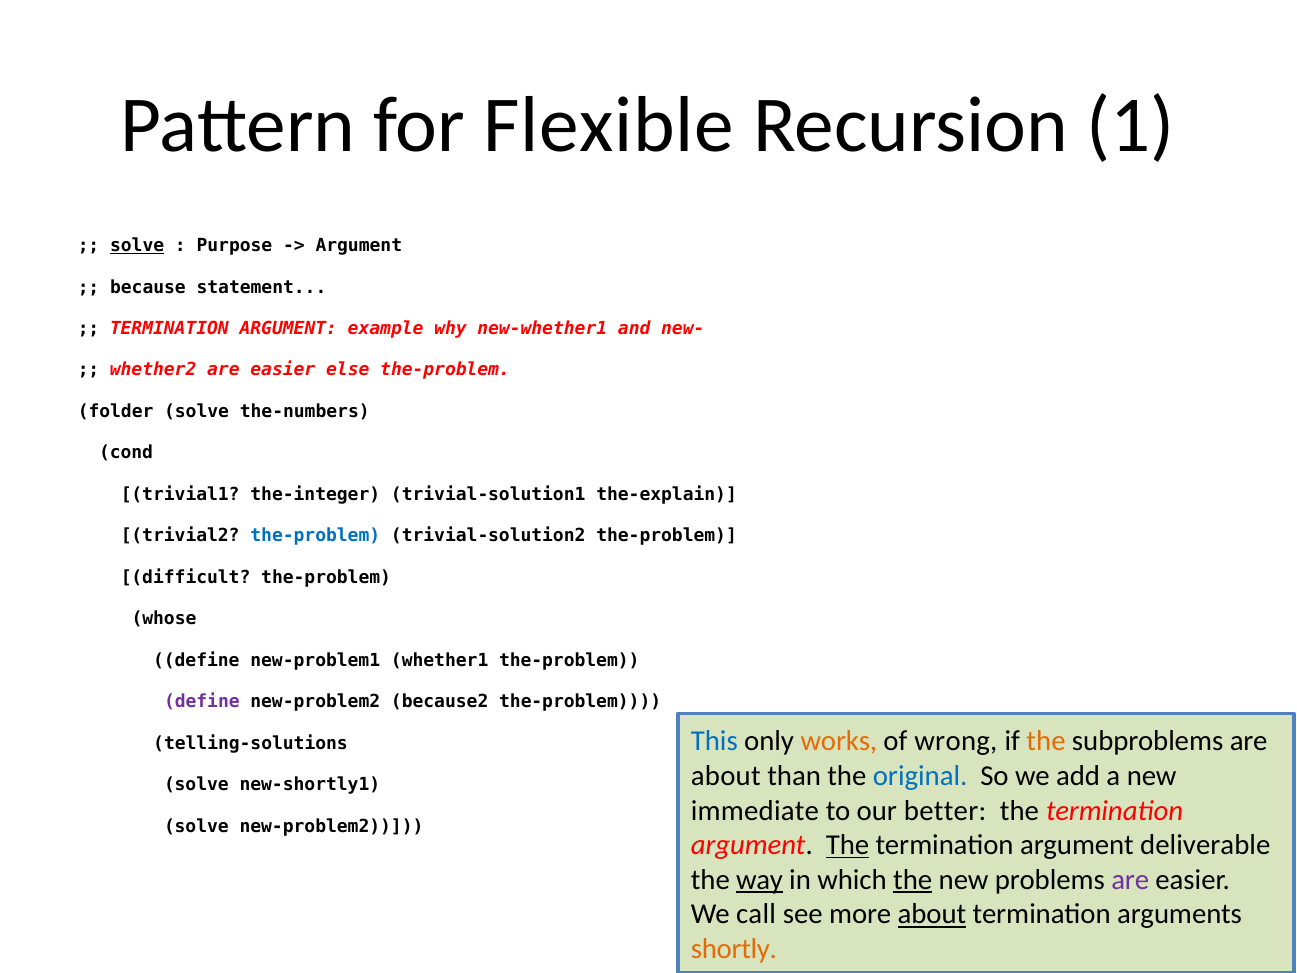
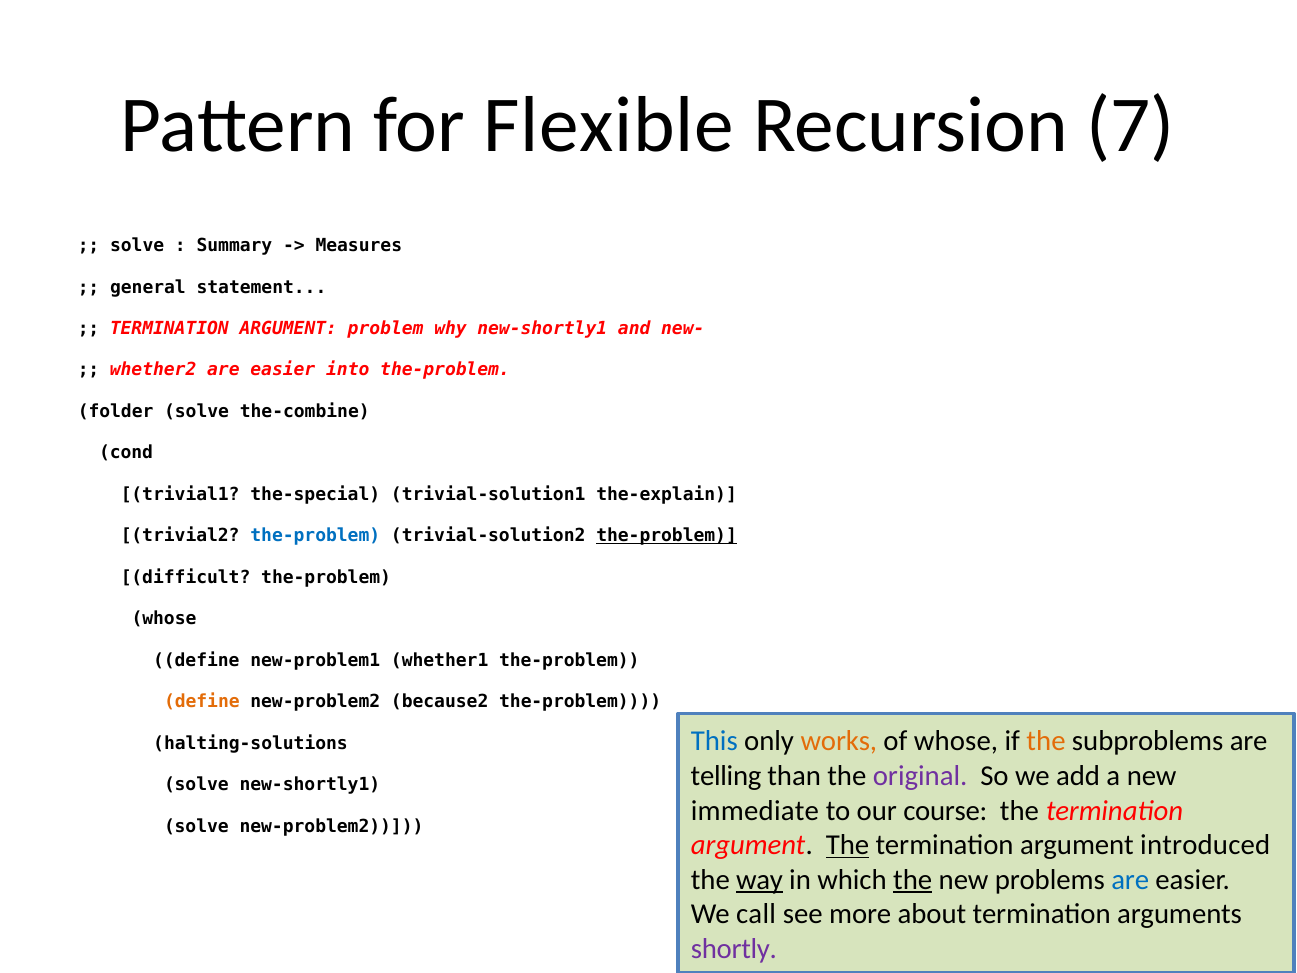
Recursion 1: 1 -> 7 (1130, 126)
solve underline: present -> none (137, 246)
Purpose: Purpose -> Summary (234, 246)
Argument: Argument -> Measures (359, 246)
because: because -> general (148, 287)
example: example -> problem (386, 328)
why new-whether1: new-whether1 -> new-shortly1 (542, 328)
else: else -> into (348, 370)
the-numbers: the-numbers -> the-combine (305, 411)
the-integer: the-integer -> the-special (315, 494)
the-problem underline: none -> present (667, 536)
define colour: purple -> orange (202, 702)
of wrong: wrong -> whose (956, 741)
telling-solutions: telling-solutions -> halting-solutions (251, 743)
about: about -> telling (726, 776)
original colour: blue -> purple (920, 776)
better: better -> course (945, 810)
deliverable: deliverable -> introduced (1205, 845)
are colour: purple -> blue (1130, 880)
about underline: present -> none (932, 914)
shortly colour: orange -> purple (734, 949)
